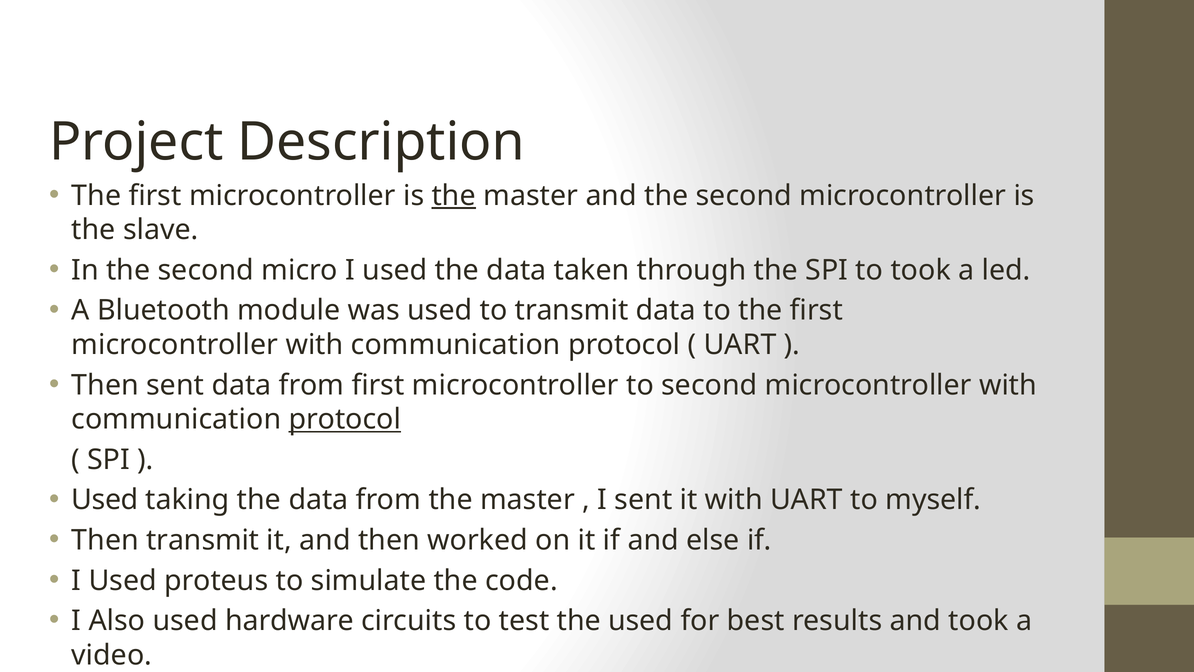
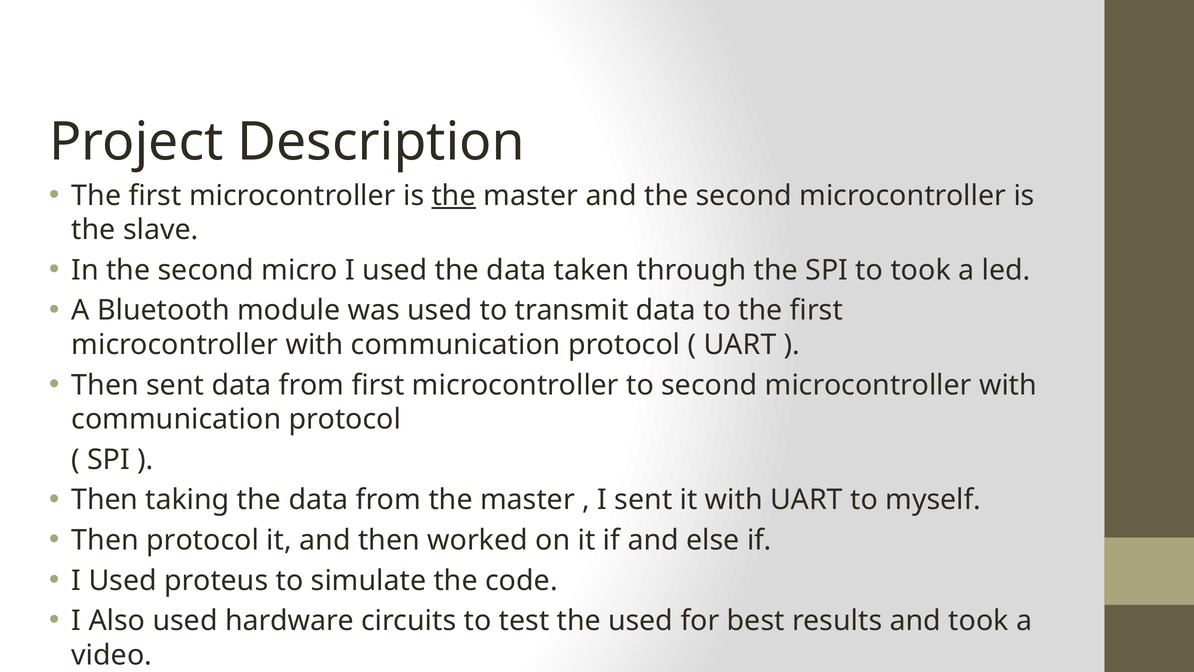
protocol underline: present -> none (345, 419)
Used: Used -> Then (105, 500)
Then transmit: transmit -> protocol (203, 540)
